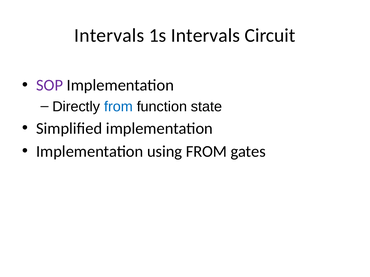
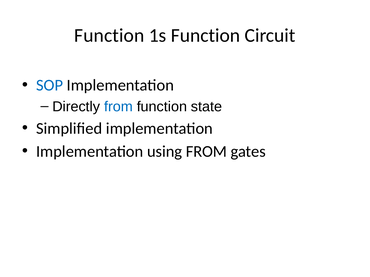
Intervals: Intervals -> Function (109, 36)
1s Intervals: Intervals -> Function (205, 36)
SOP colour: purple -> blue (50, 85)
